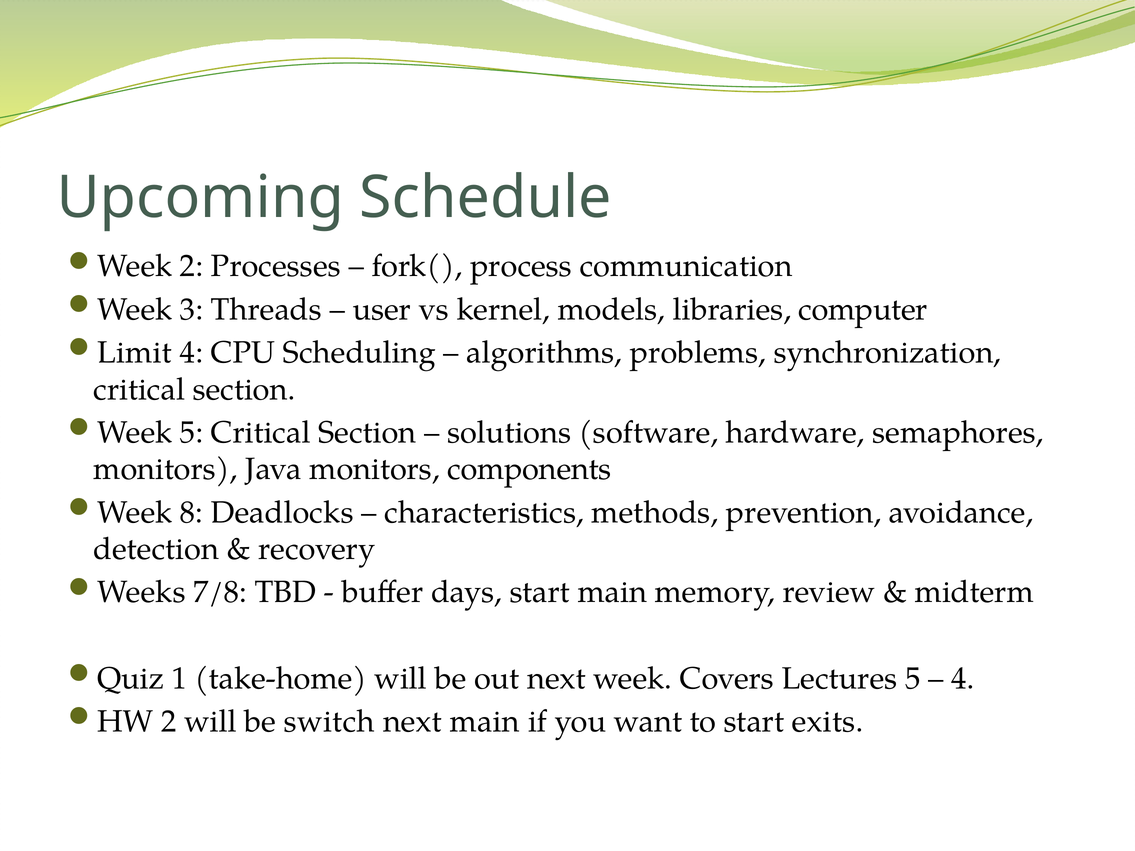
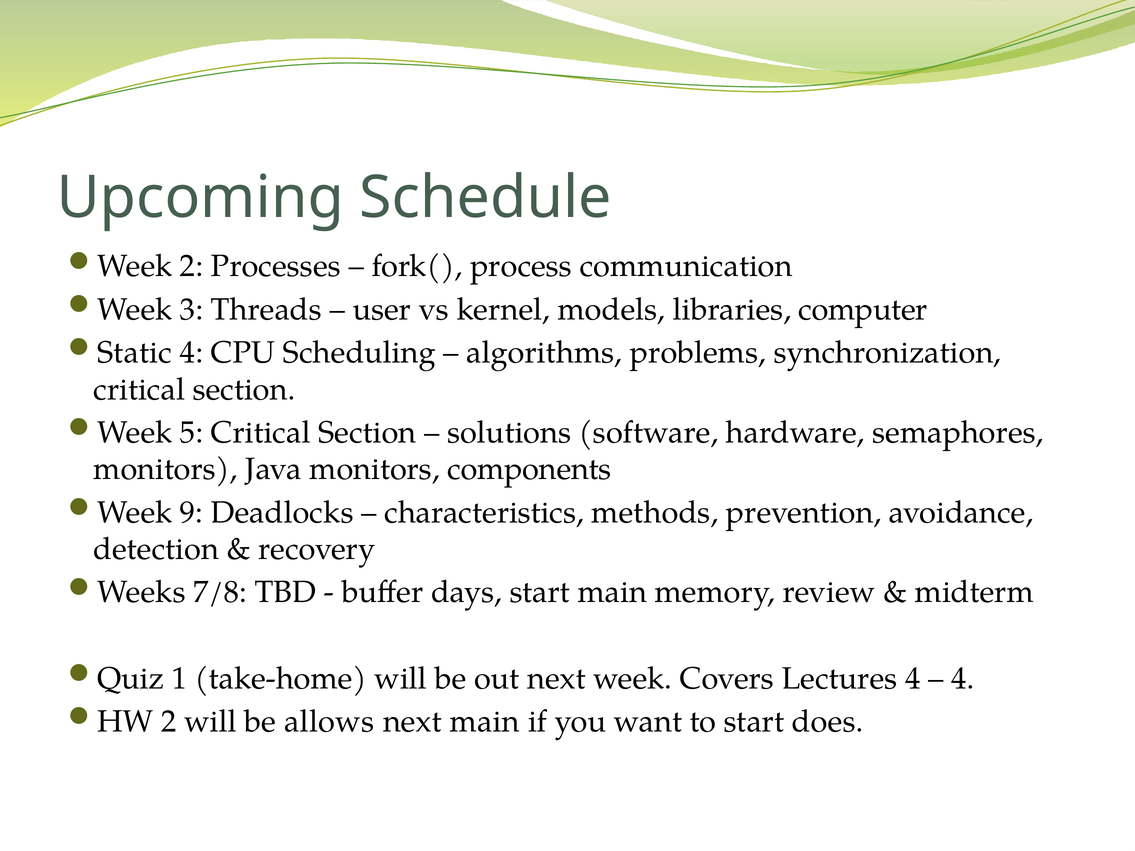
Limit: Limit -> Static (135, 353)
8: 8 -> 9 (192, 513)
Lectures 5: 5 -> 4 (913, 679)
switch: switch -> allows (329, 722)
exits: exits -> does (828, 722)
